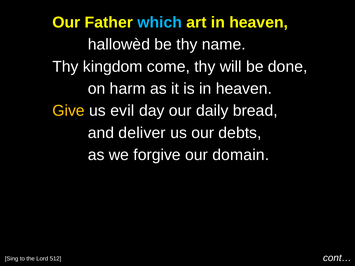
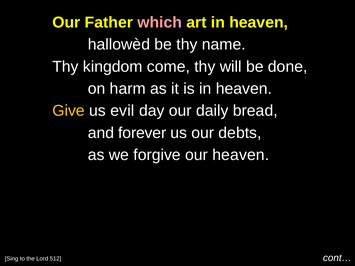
which colour: light blue -> pink (160, 22)
deliver: deliver -> forever (142, 133)
our domain: domain -> heaven (241, 155)
